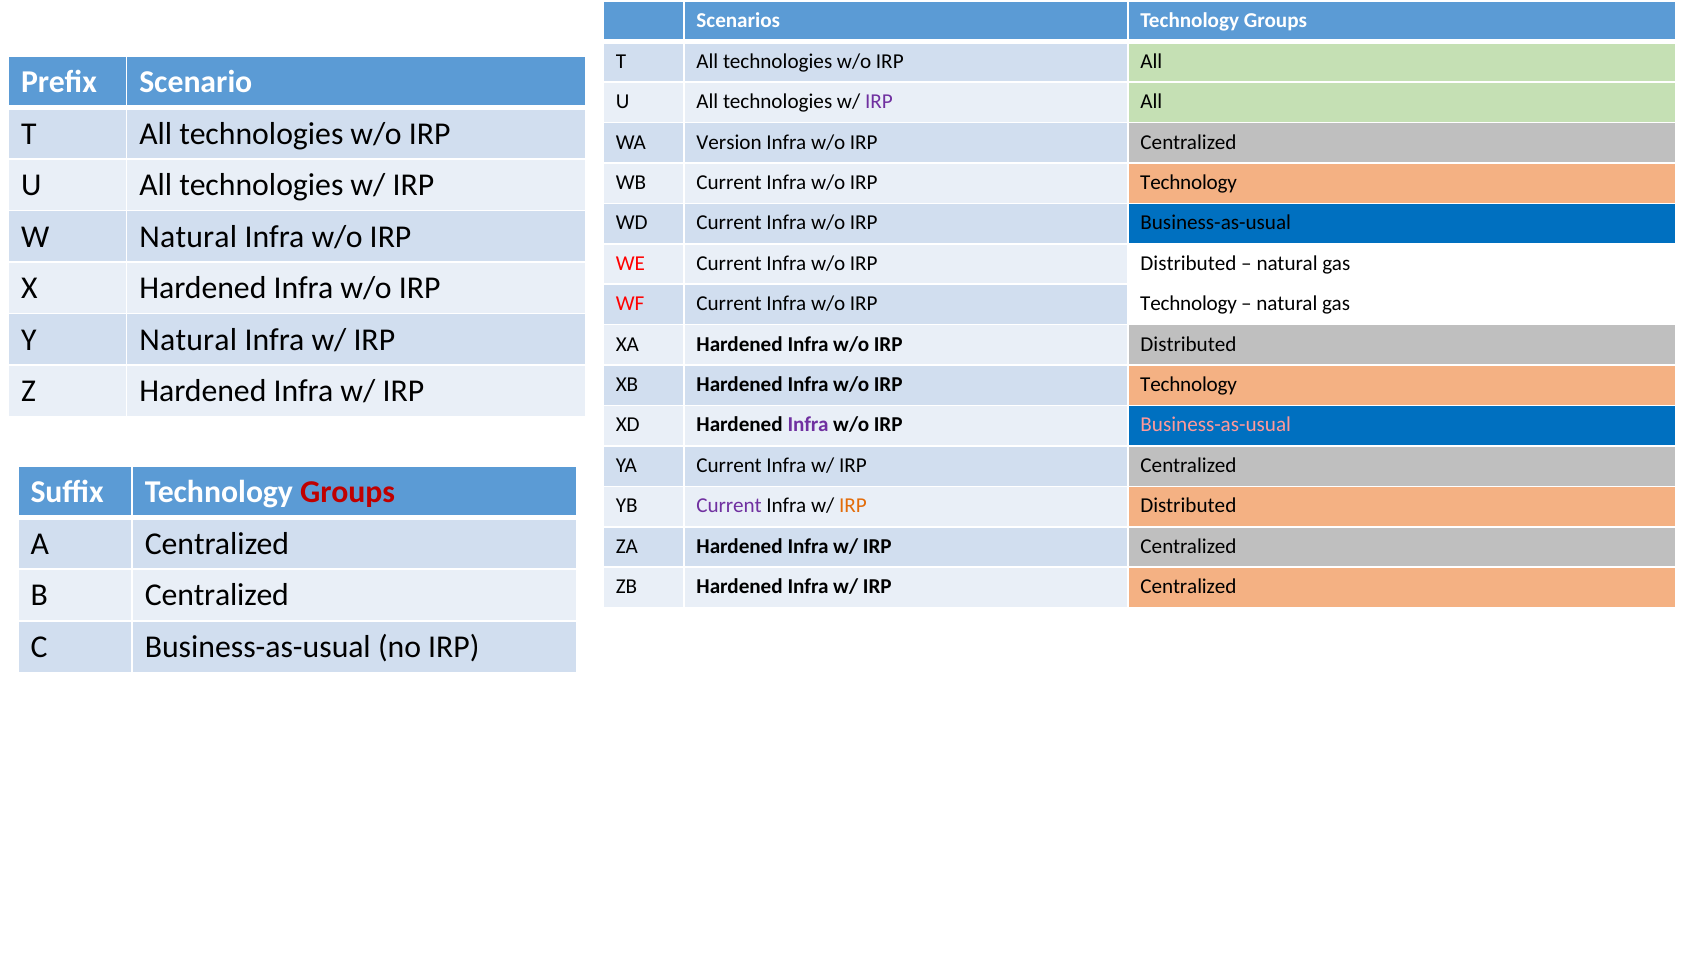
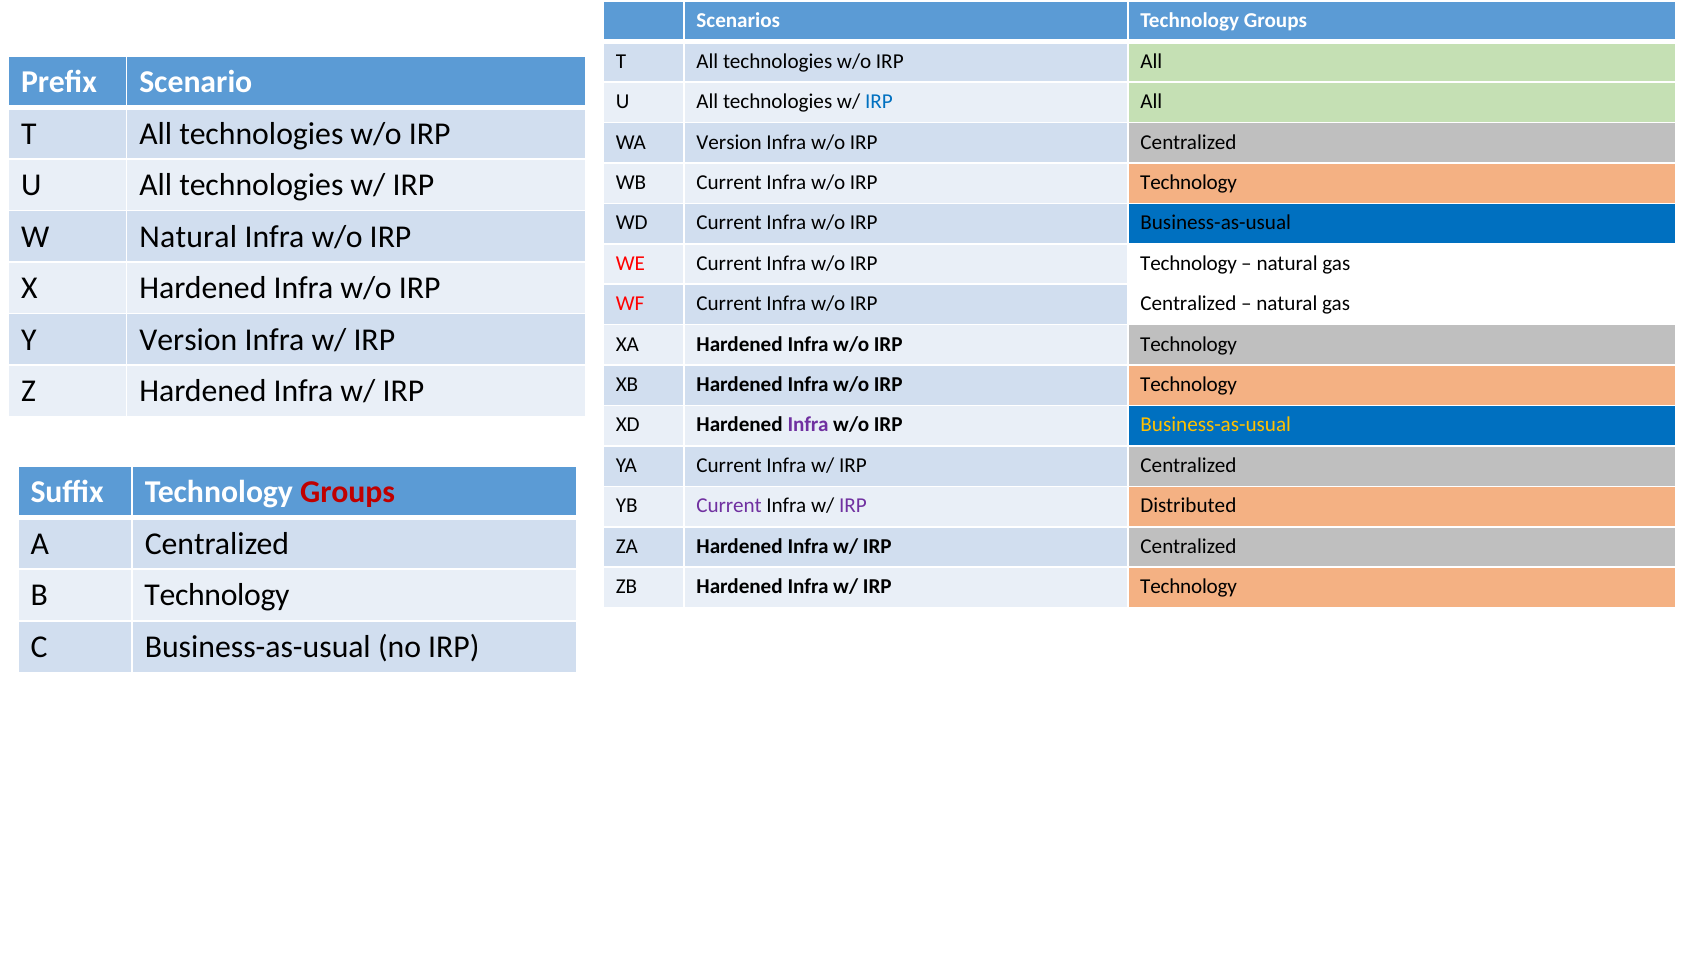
IRP colour: purple -> blue (879, 102)
Distributed: Distributed -> Technology (1189, 263)
Technology: Technology -> Centralized (1188, 304)
Y Natural: Natural -> Version (188, 340)
Distributed: Distributed -> Technology (1189, 344)
Business-as-usual colour: pink -> yellow (1216, 425)
IRP colour: orange -> purple (853, 506)
Centralized: Centralized -> Technology (1189, 587)
B Centralized: Centralized -> Technology (217, 595)
